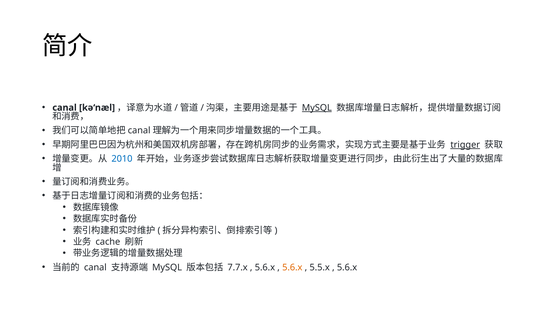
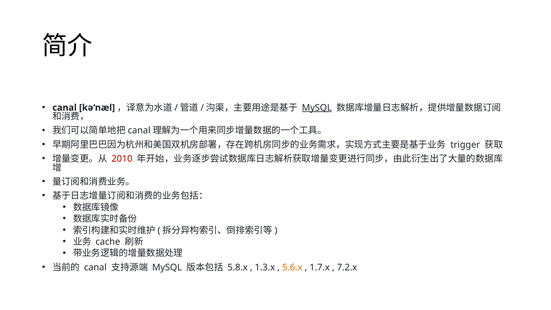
trigger underline: present -> none (465, 145)
2010 colour: blue -> red (122, 159)
7.7.x: 7.7.x -> 5.8.x (238, 267)
5.6.x: 5.6.x -> 1.3.x (265, 267)
5.5.x: 5.5.x -> 1.7.x (320, 267)
5.6.x: 5.6.x -> 7.2.x (347, 267)
